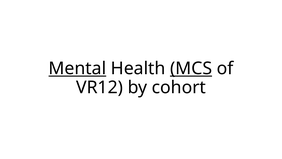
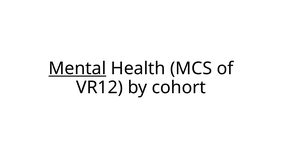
MCS underline: present -> none (191, 68)
